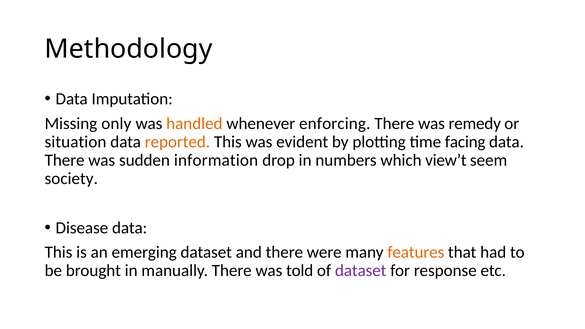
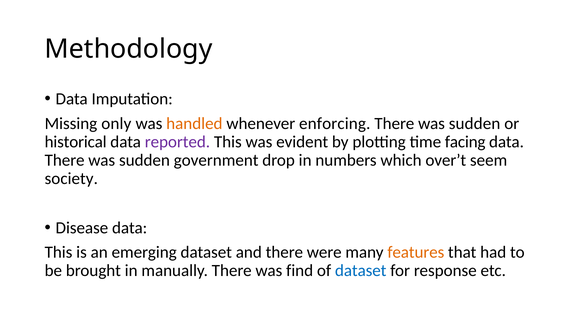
remedy: remedy -> sudden (475, 123)
situation: situation -> historical (76, 142)
reported colour: orange -> purple (177, 142)
information: information -> government (216, 160)
view’t: view’t -> over’t (446, 160)
told: told -> find (300, 271)
dataset colour: purple -> blue (361, 271)
